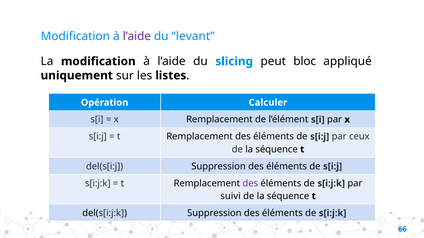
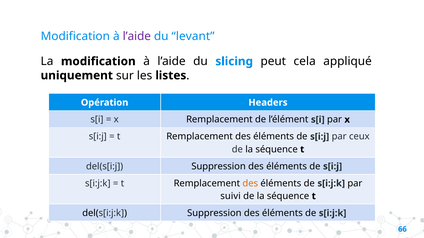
bloc: bloc -> cela (305, 61)
Calculer: Calculer -> Headers (268, 103)
des colour: purple -> orange (250, 184)
